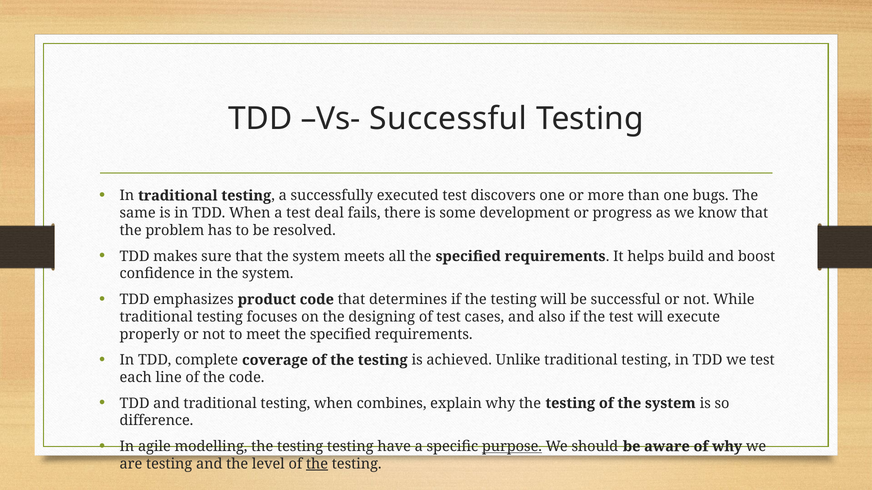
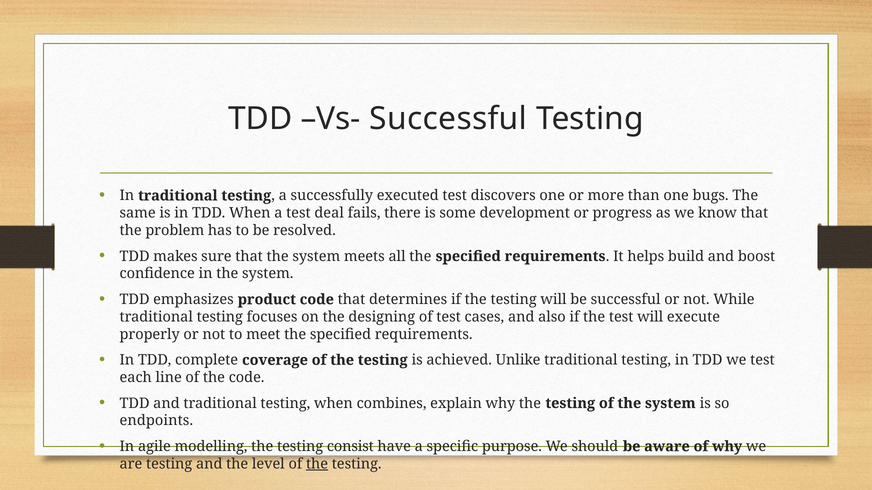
difference: difference -> endpoints (156, 421)
testing testing: testing -> consist (350, 447)
purpose underline: present -> none (512, 447)
